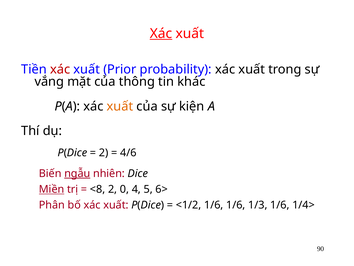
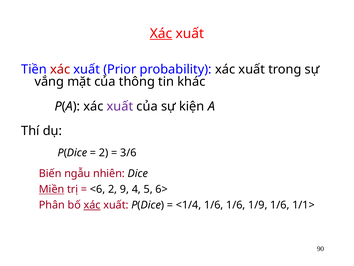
xuất colour: orange -> purple (120, 106)
4/6: 4/6 -> 3/6 (128, 152)
ngẫu underline: present -> none (77, 173)
<8: <8 -> <6 (98, 189)
0: 0 -> 9 (124, 189)
xác underline: none -> present (92, 205)
<1/2: <1/2 -> <1/4 (189, 205)
1/3: 1/3 -> 1/9 (258, 205)
1/4>: 1/4> -> 1/1> (304, 205)
